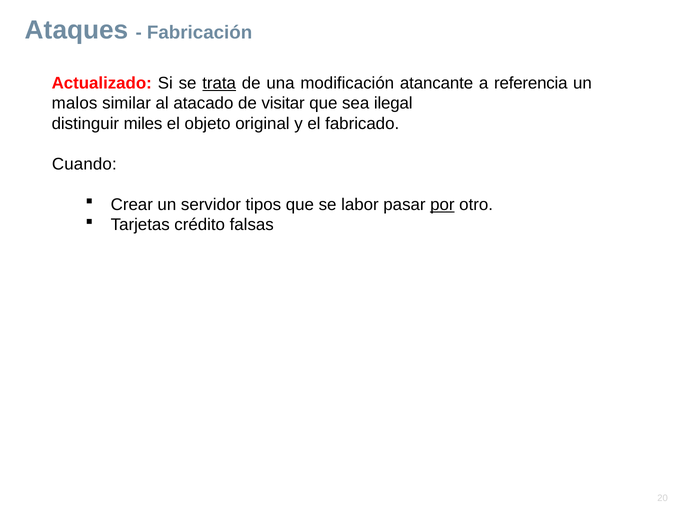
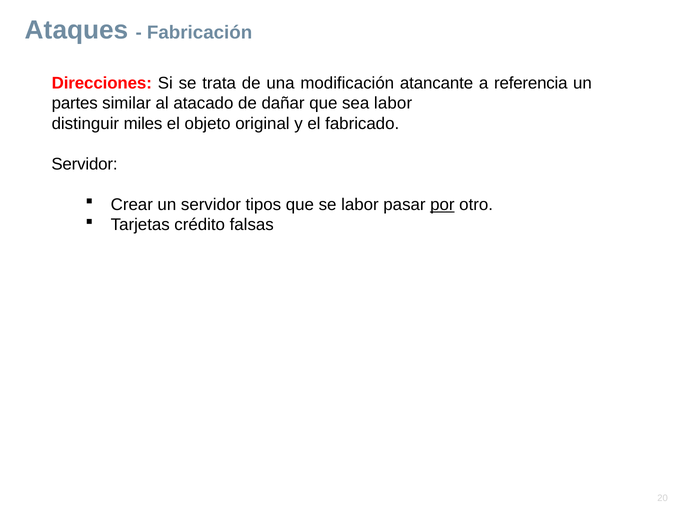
Actualizado: Actualizado -> Direcciones (102, 83)
trata underline: present -> none (219, 83)
malos: malos -> partes (75, 103)
visitar: visitar -> dañar (283, 103)
sea ilegal: ilegal -> labor (393, 103)
Cuando: Cuando -> Servidor (84, 164)
